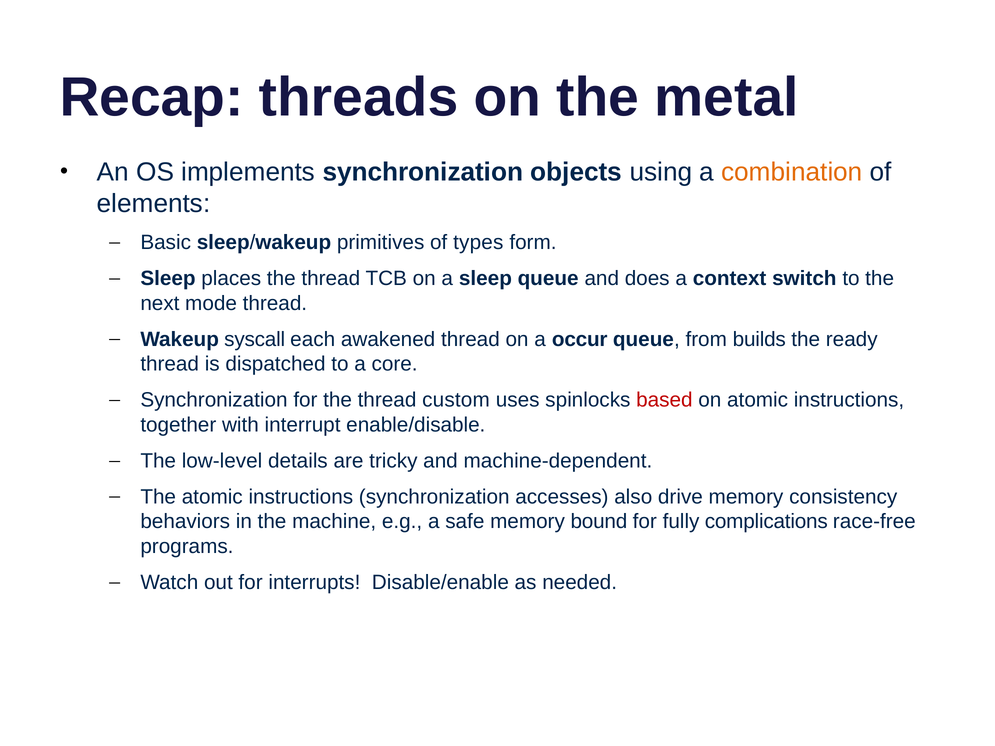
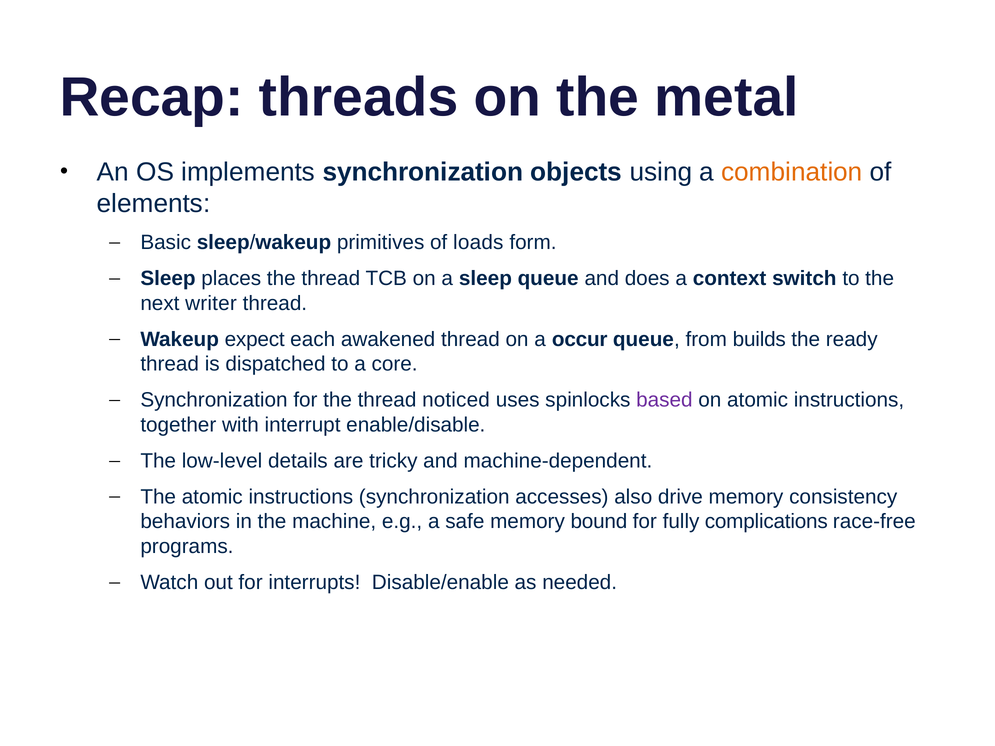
types: types -> loads (478, 243)
mode: mode -> writer (211, 303)
syscall: syscall -> expect (255, 339)
custom: custom -> noticed (456, 400)
based colour: red -> purple (664, 400)
